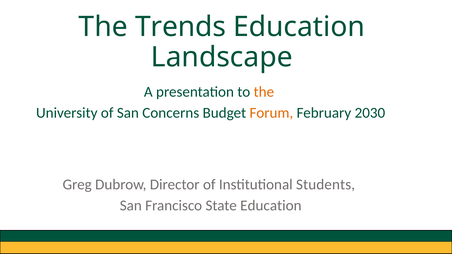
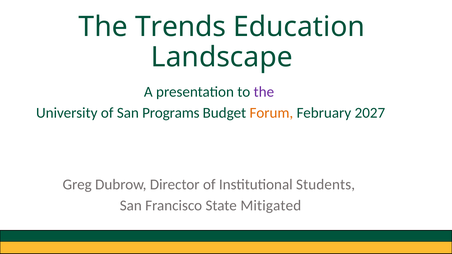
the colour: orange -> purple (264, 92)
Concerns: Concerns -> Programs (171, 113)
2030: 2030 -> 2027 (370, 113)
State Education: Education -> Mitigated (271, 206)
